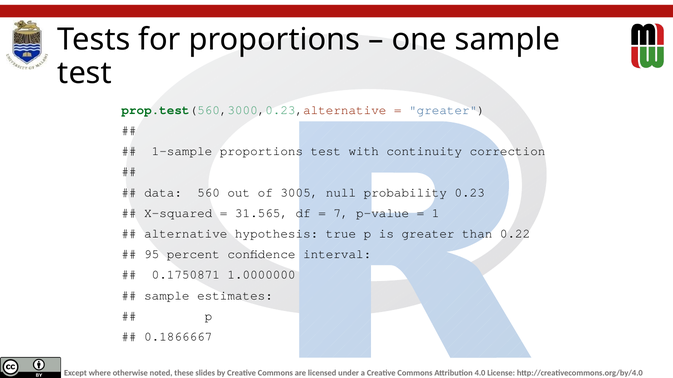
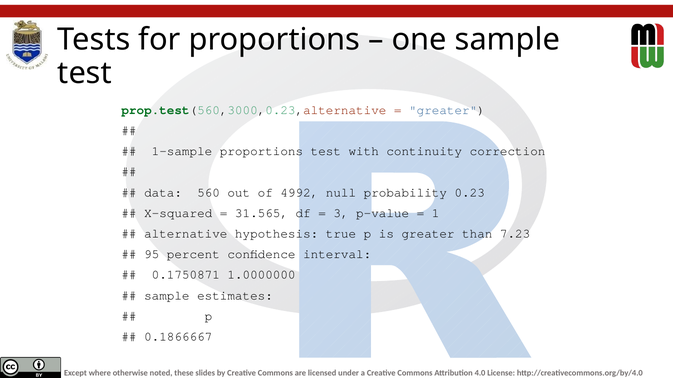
3005: 3005 -> 4992 (299, 193)
7: 7 -> 3 (341, 213)
0.22: 0.22 -> 7.23 (515, 234)
